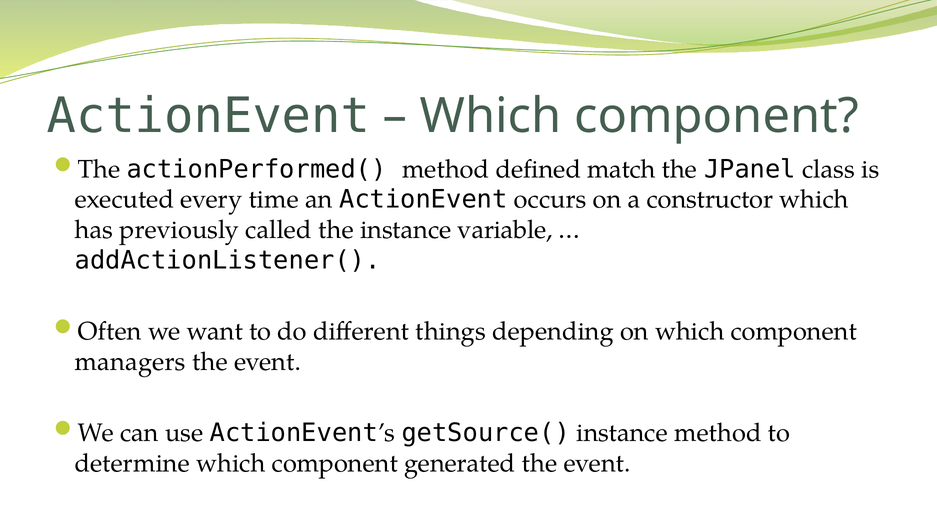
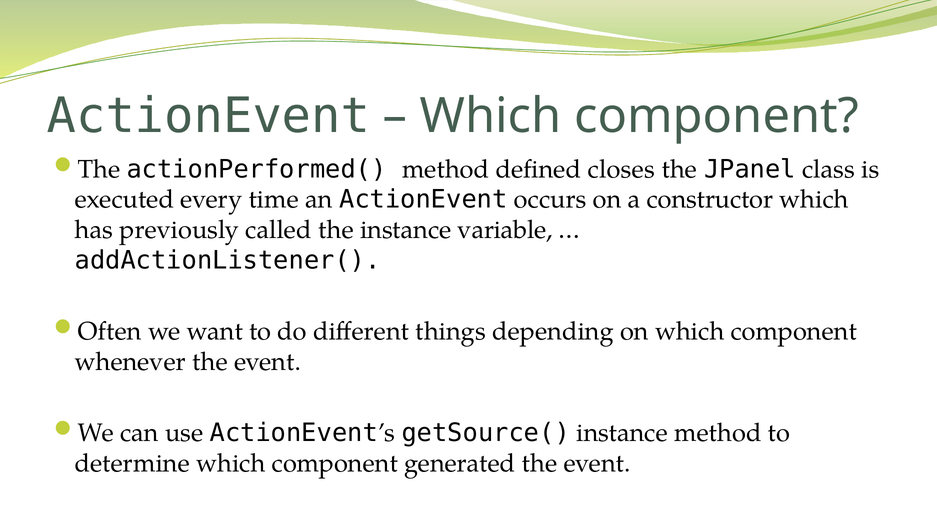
match: match -> closes (621, 169)
managers: managers -> whenever (130, 362)
